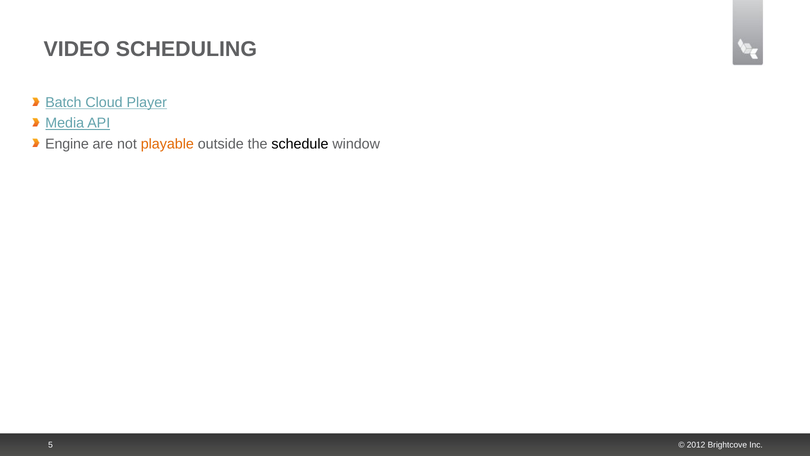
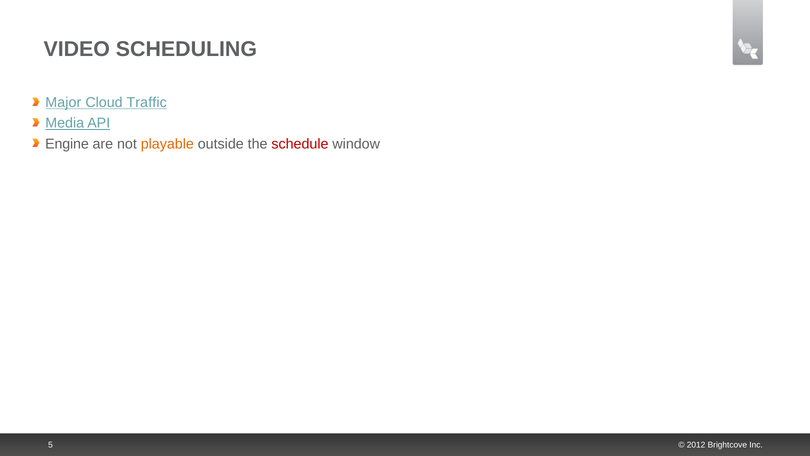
Batch: Batch -> Major (63, 103)
Player: Player -> Traffic (147, 103)
schedule colour: black -> red (300, 144)
